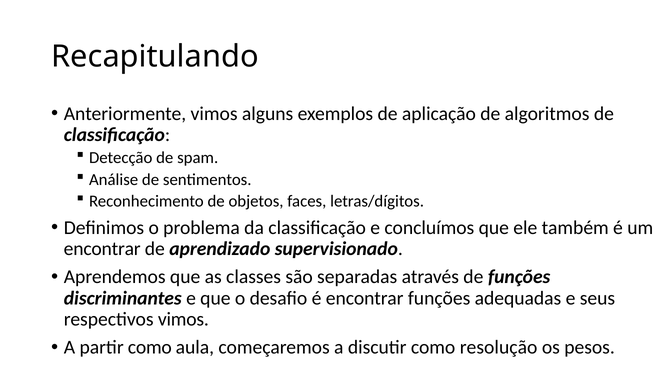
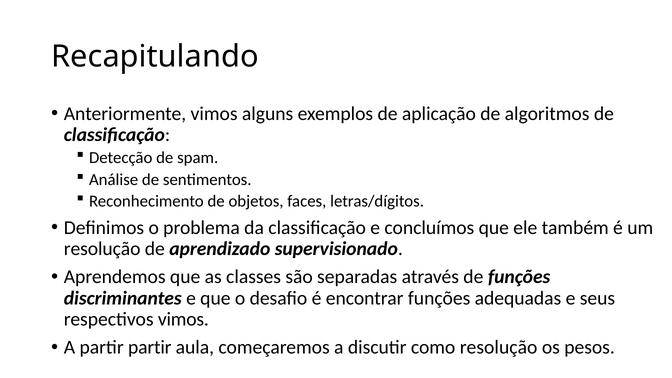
encontrar: encontrar -> resolução (102, 249)
partir como: como -> partir (150, 347)
